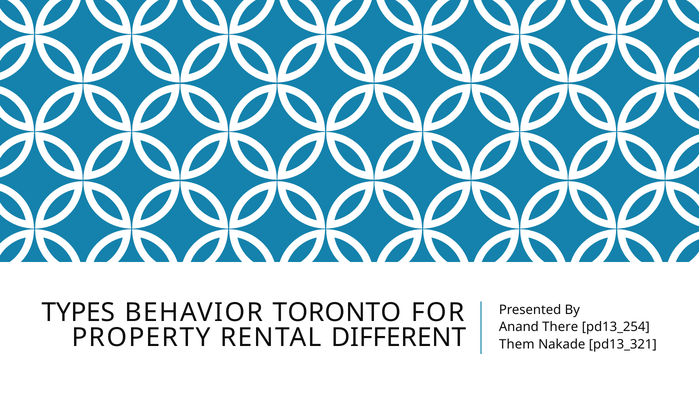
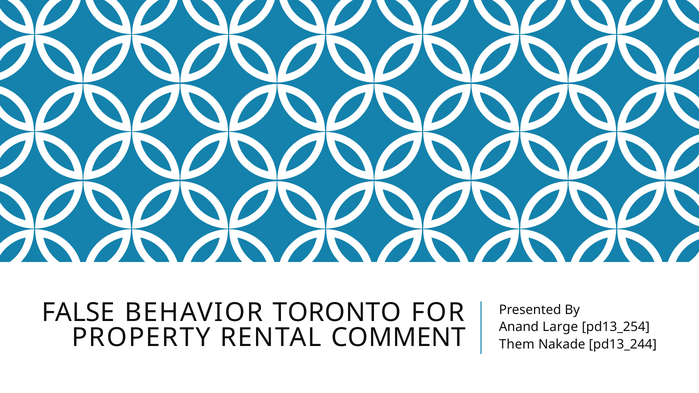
TYPES: TYPES -> FALSE (78, 313)
There: There -> Large (560, 327)
DIFFERENT: DIFFERENT -> COMMENT (399, 338)
pd13_321: pd13_321 -> pd13_244 (623, 344)
